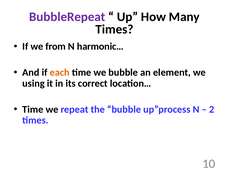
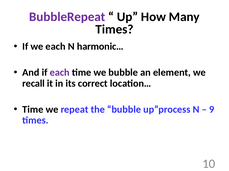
we from: from -> each (56, 47)
each colour: orange -> purple (60, 73)
using: using -> recall (34, 84)
2: 2 -> 9 (212, 110)
